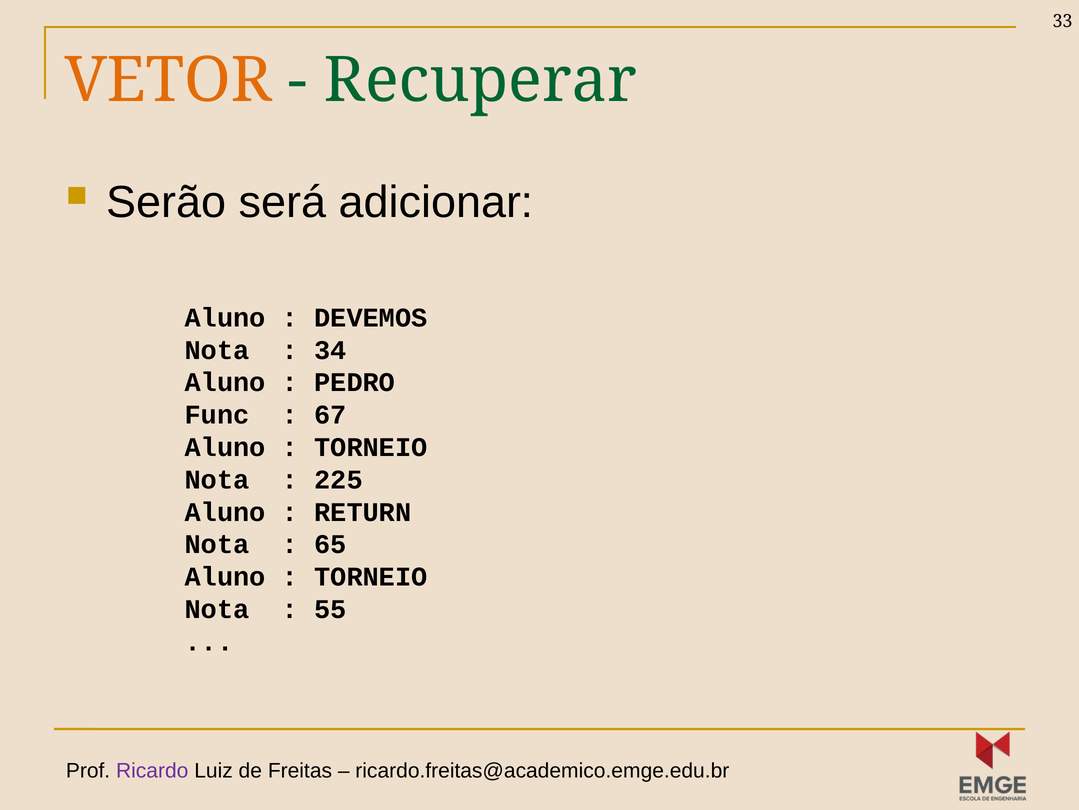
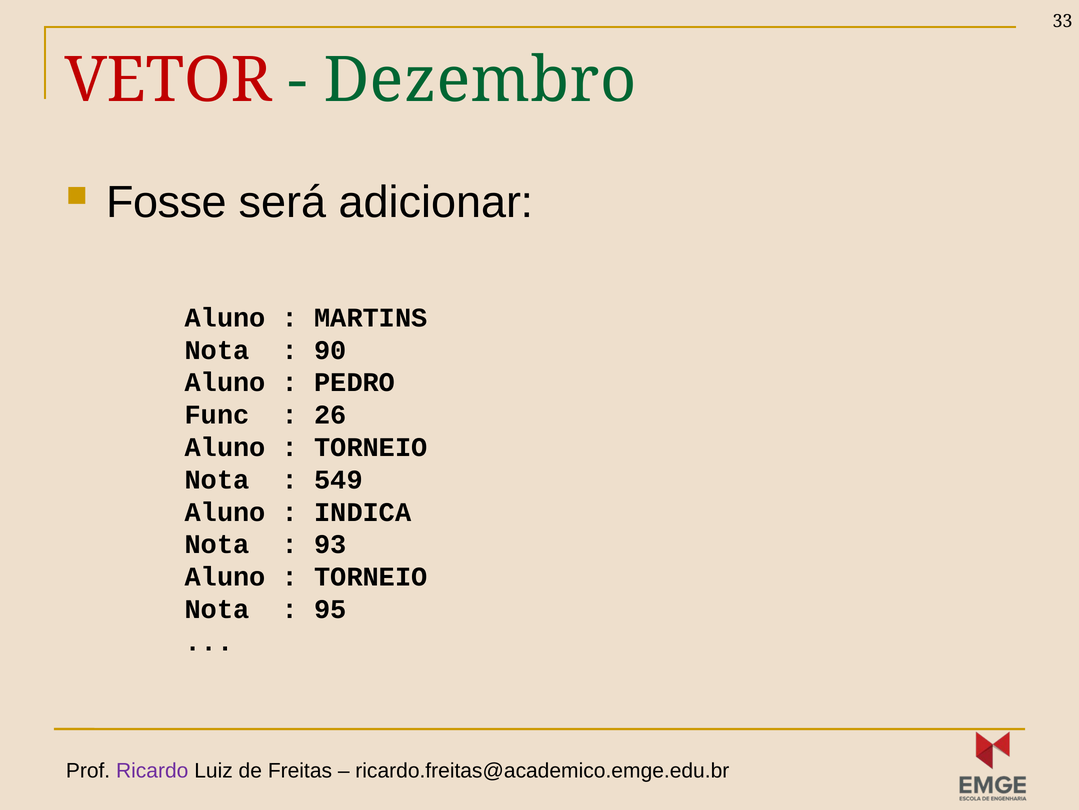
VETOR colour: orange -> red (168, 80)
Recuperar: Recuperar -> Dezembro (480, 80)
Serão: Serão -> Fosse (167, 202)
DEVEMOS: DEVEMOS -> MARTINS (371, 317)
34: 34 -> 90 (330, 350)
67: 67 -> 26 (330, 415)
225: 225 -> 549 (338, 479)
RETURN: RETURN -> INDICA (363, 512)
65: 65 -> 93 (330, 544)
55: 55 -> 95 (330, 609)
